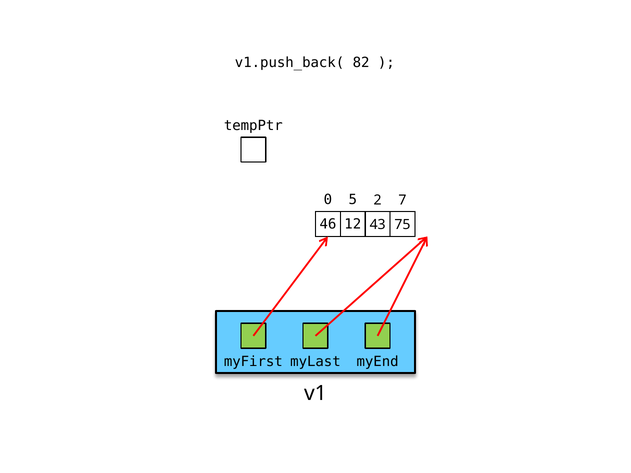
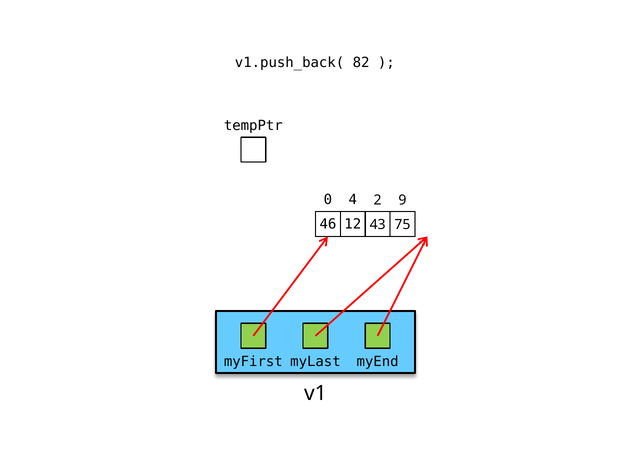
5: 5 -> 4 (353, 200)
7: 7 -> 9 (402, 200)
